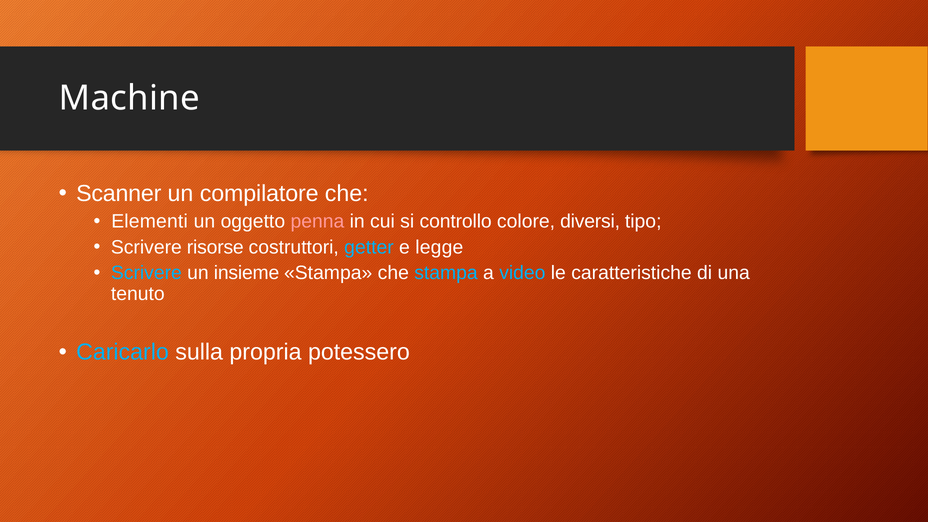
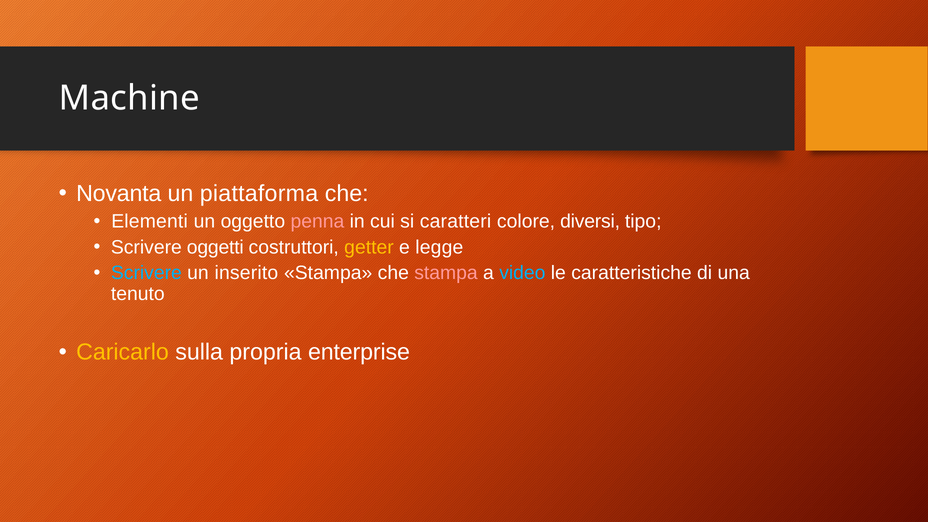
Scanner: Scanner -> Novanta (119, 194)
compilatore: compilatore -> piattaforma (259, 194)
controllo: controllo -> caratteri (455, 222)
risorse: risorse -> oggetti (215, 247)
getter colour: light blue -> yellow (369, 247)
insieme: insieme -> inserito (246, 273)
stampa colour: light blue -> pink (446, 273)
Caricarlo colour: light blue -> yellow (122, 352)
potessero: potessero -> enterprise (359, 352)
